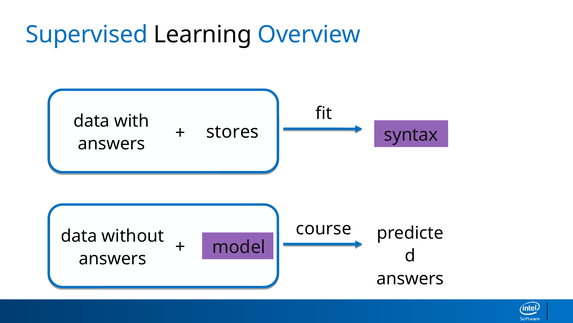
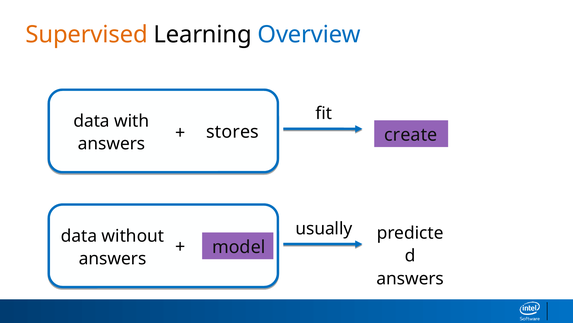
Supervised colour: blue -> orange (87, 35)
syntax: syntax -> create (411, 135)
course: course -> usually (324, 228)
